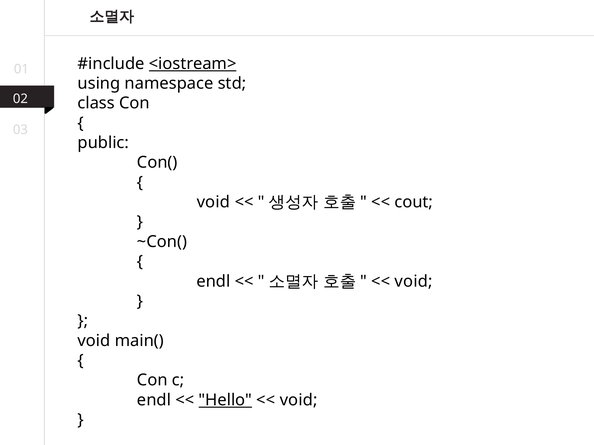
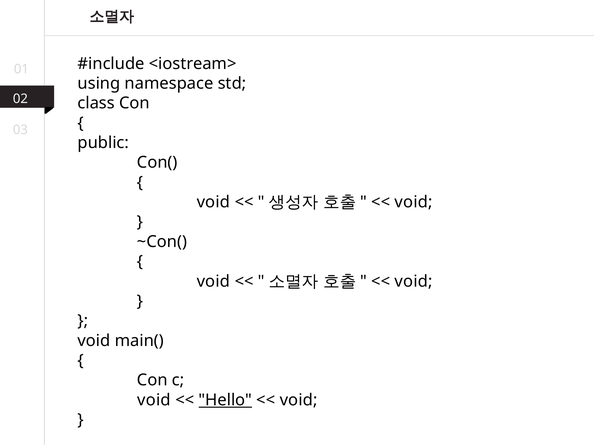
<iostream> underline: present -> none (193, 64)
cout: cout -> void (414, 202)
endl: endl -> void (213, 282)
endl: endl -> void (154, 400)
